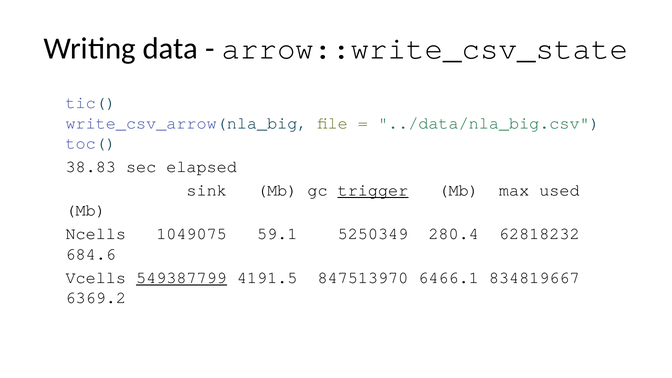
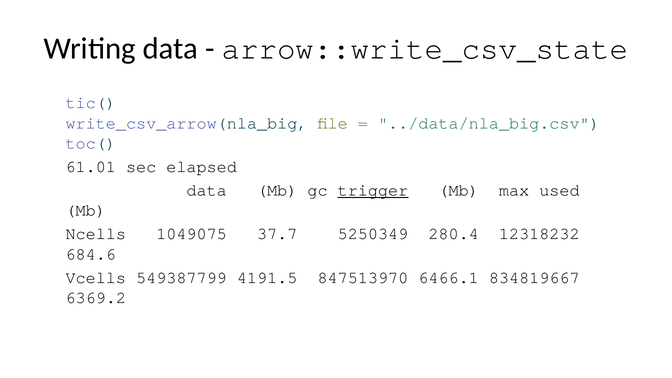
38.83: 38.83 -> 61.01 (91, 167)
sink: sink -> data (207, 190)
59.1: 59.1 -> 37.7 (277, 234)
62818232: 62818232 -> 12318232 (539, 234)
549387799 underline: present -> none (181, 278)
